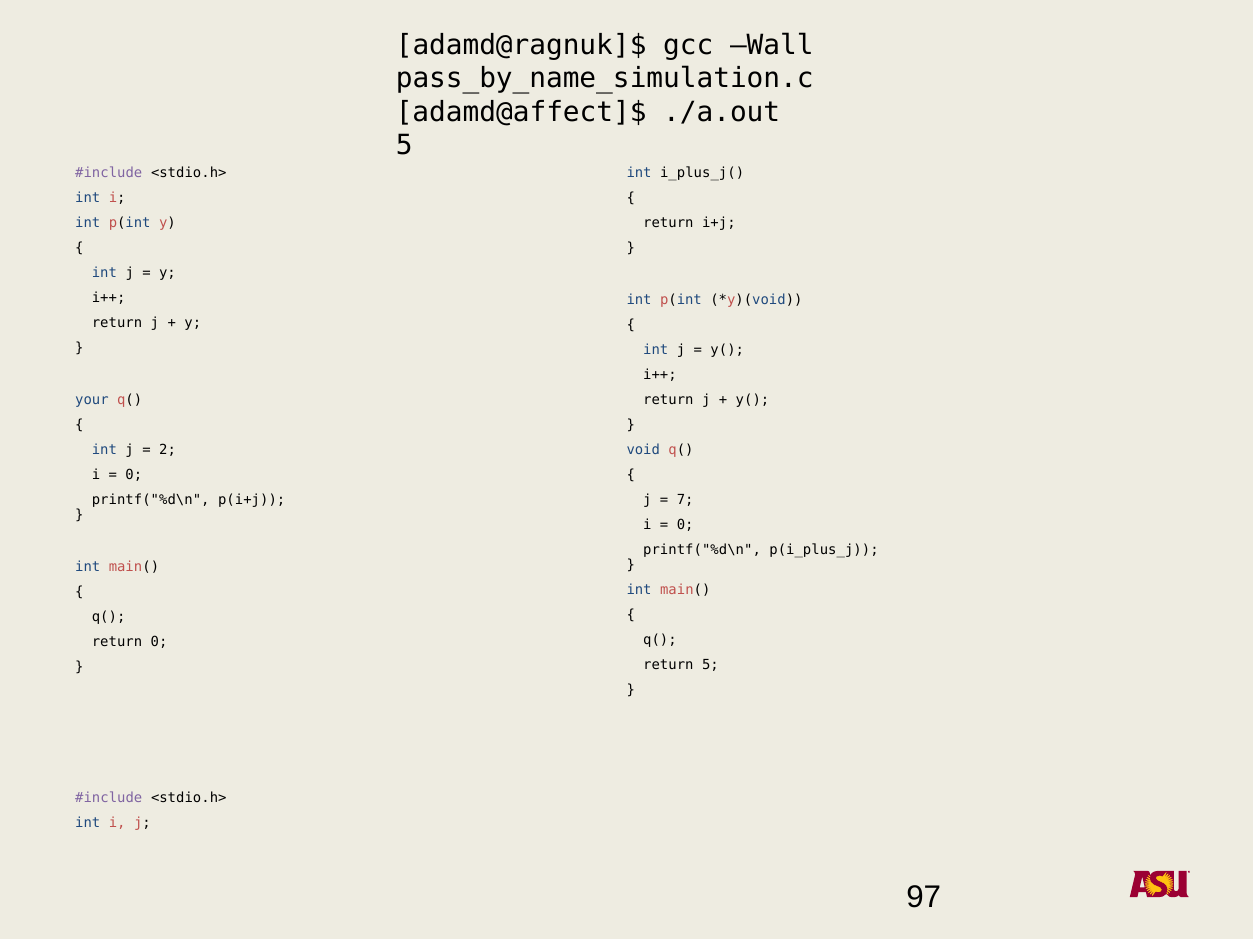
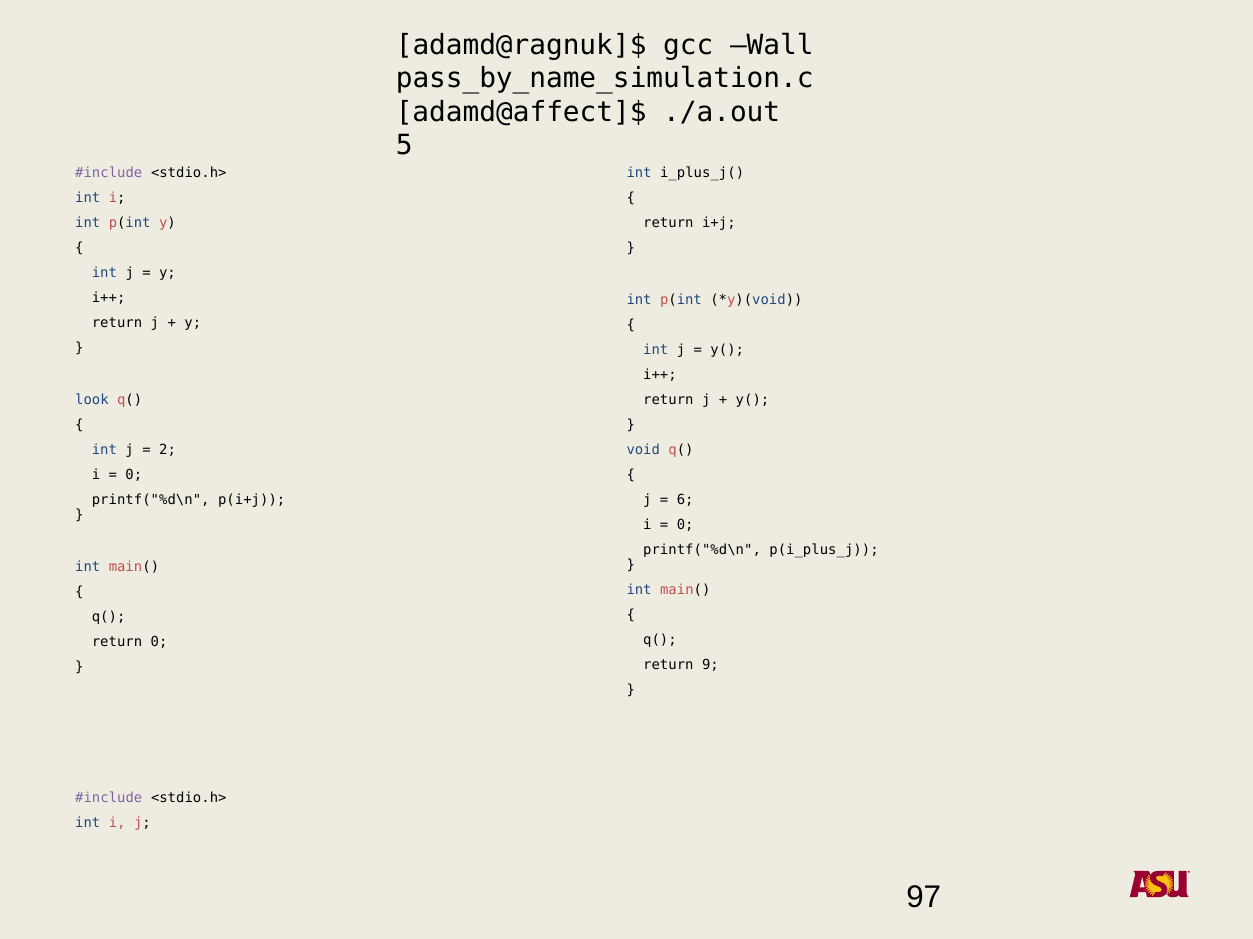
your: your -> look (92, 400)
7: 7 -> 6 (685, 500)
return 5: 5 -> 9 (710, 665)
